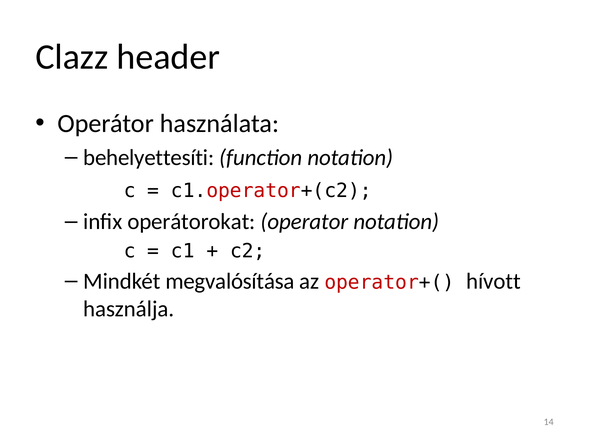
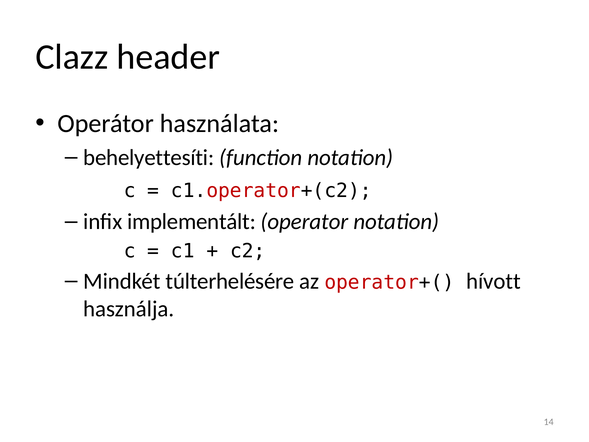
operátorokat: operátorokat -> implementált (191, 222)
megvalósítása: megvalósítása -> túlterhelésére (230, 281)
